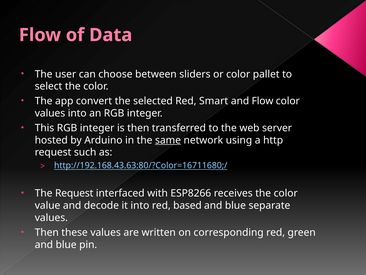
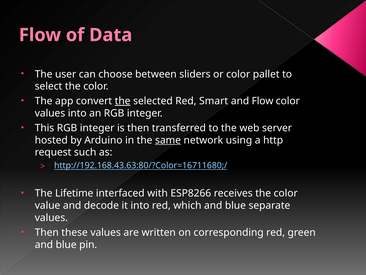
the underline: none -> present (123, 101)
The Request: Request -> Lifetime (74, 193)
based: based -> which (187, 205)
